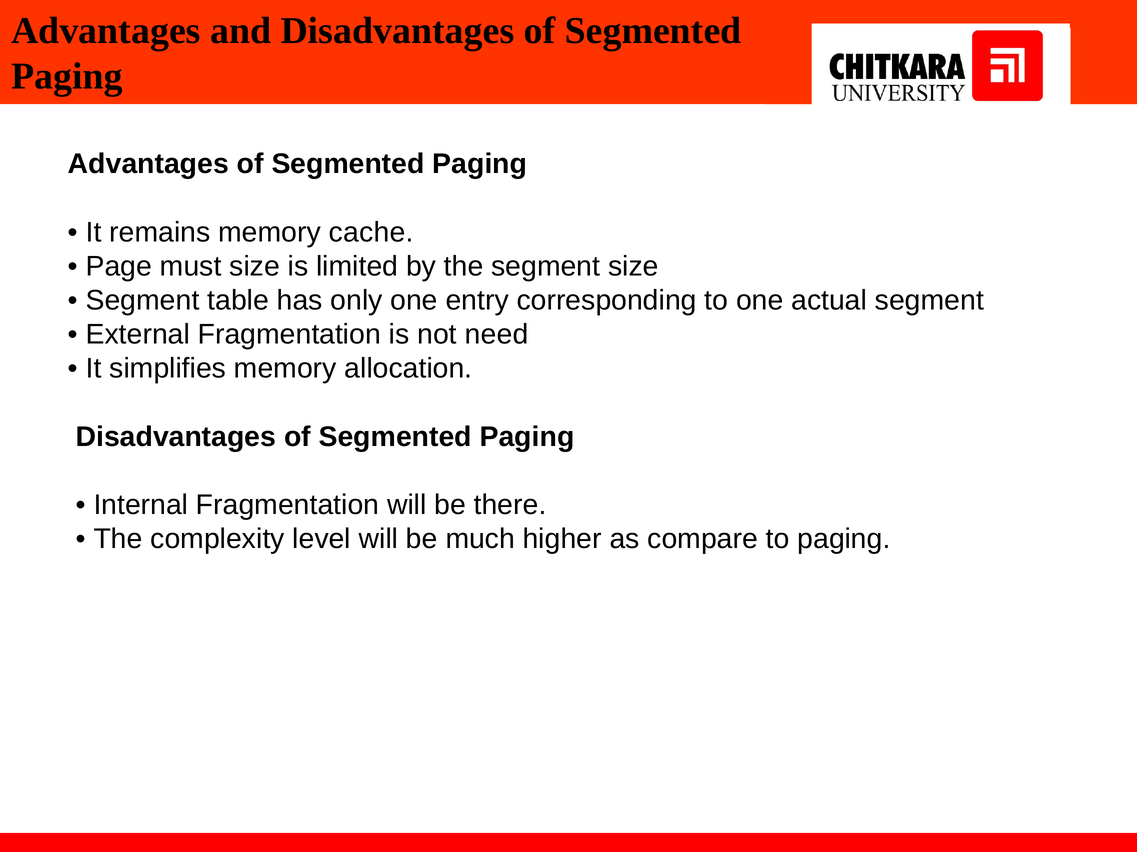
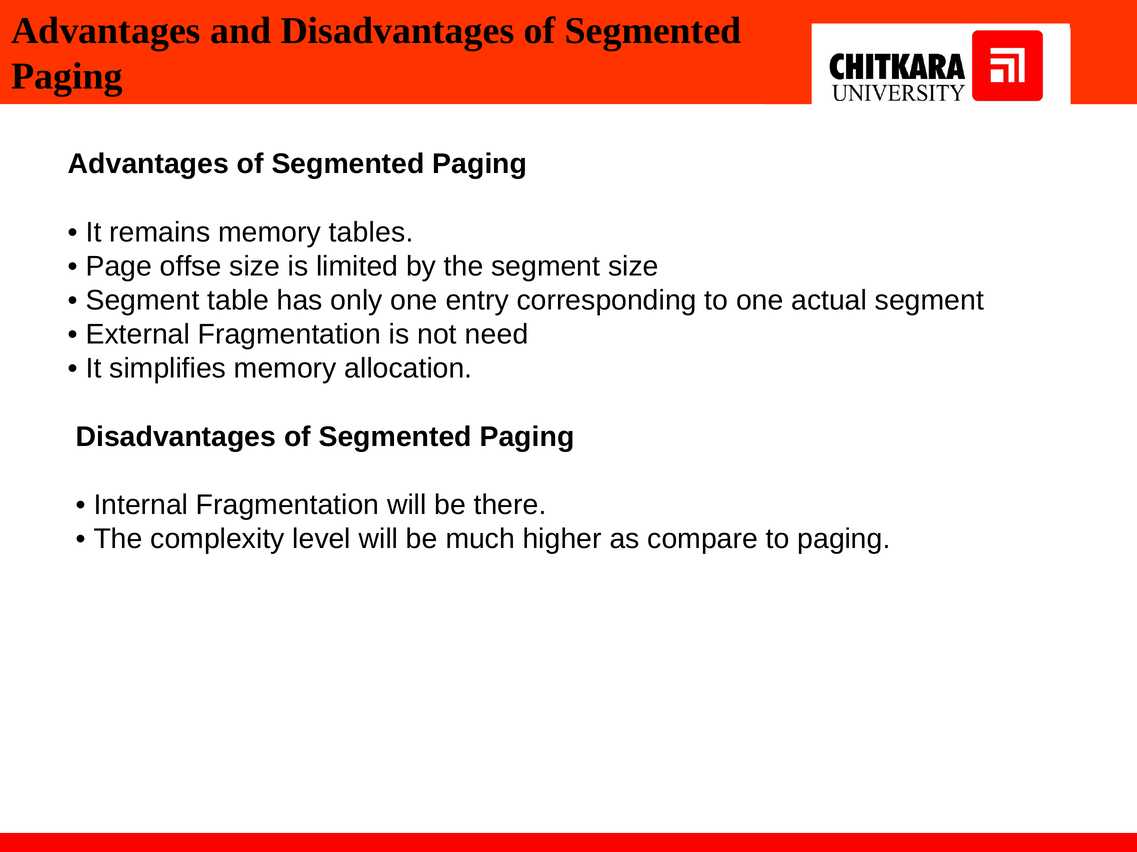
cache: cache -> tables (371, 232)
must: must -> offse (191, 266)
